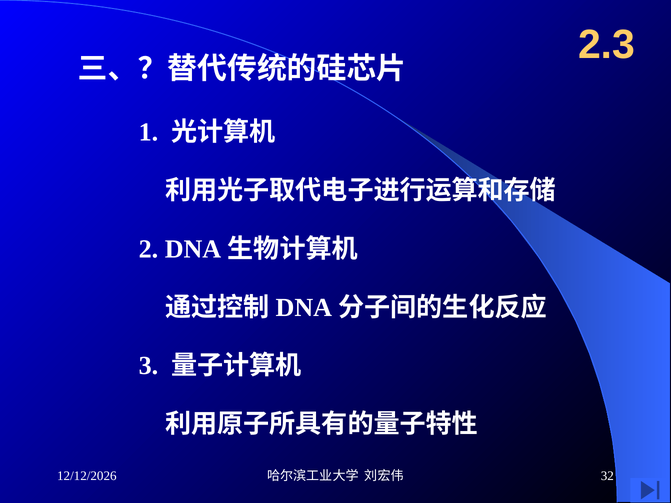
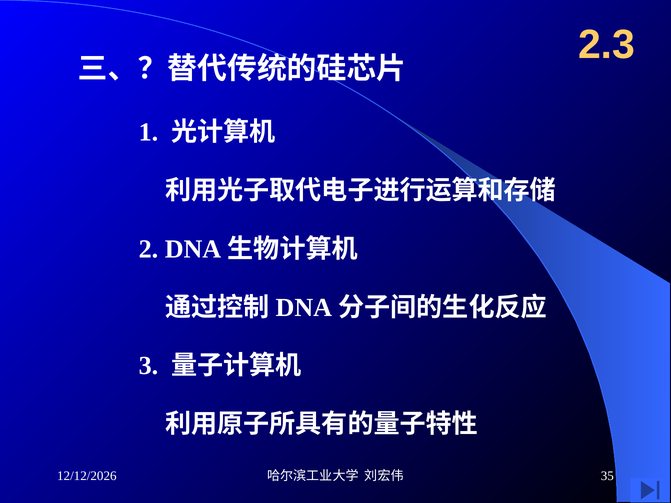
32: 32 -> 35 (607, 476)
